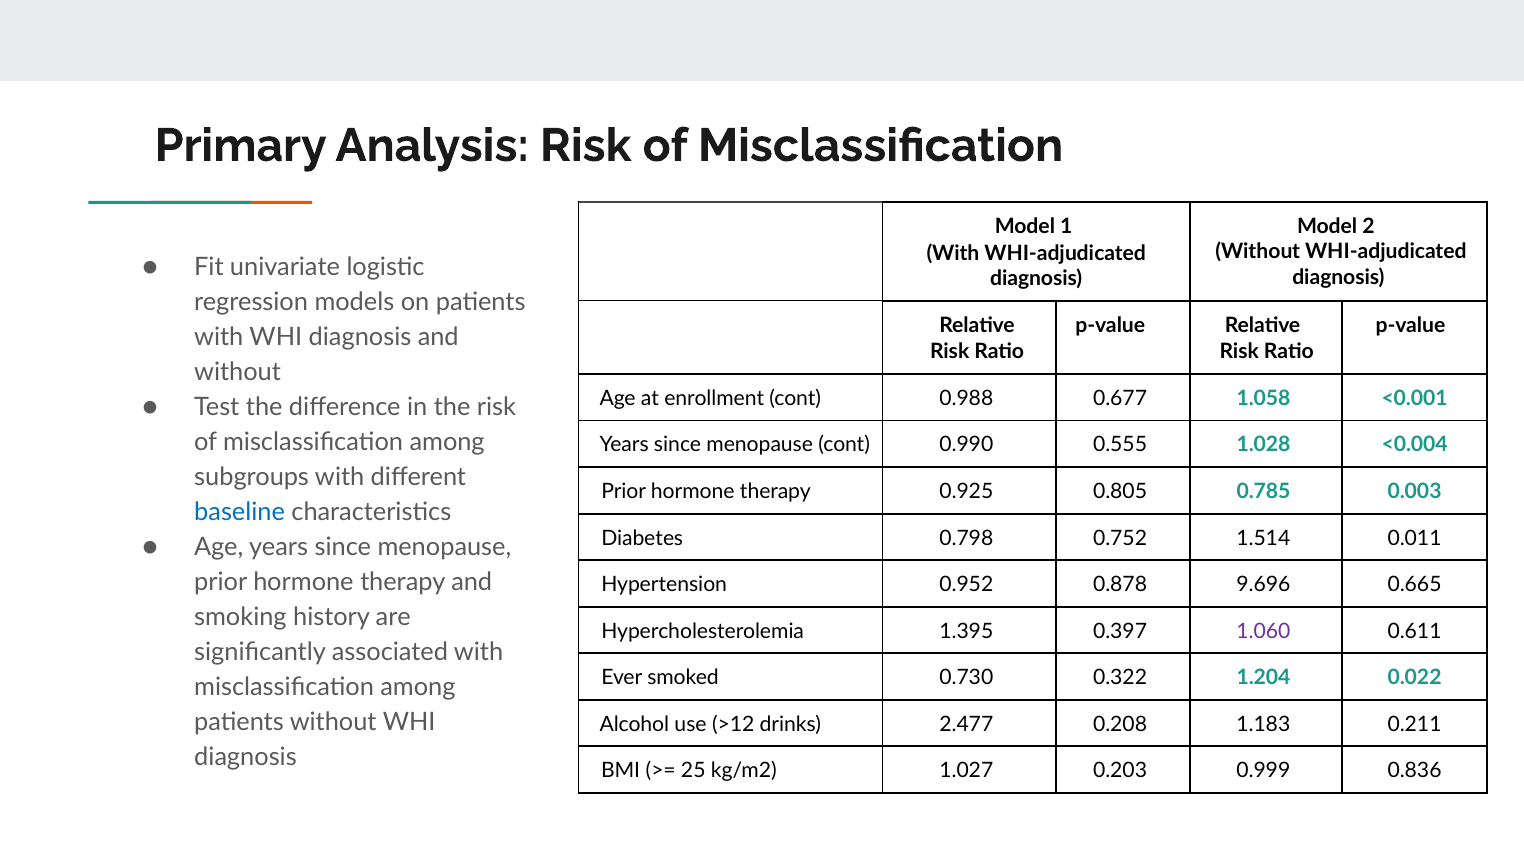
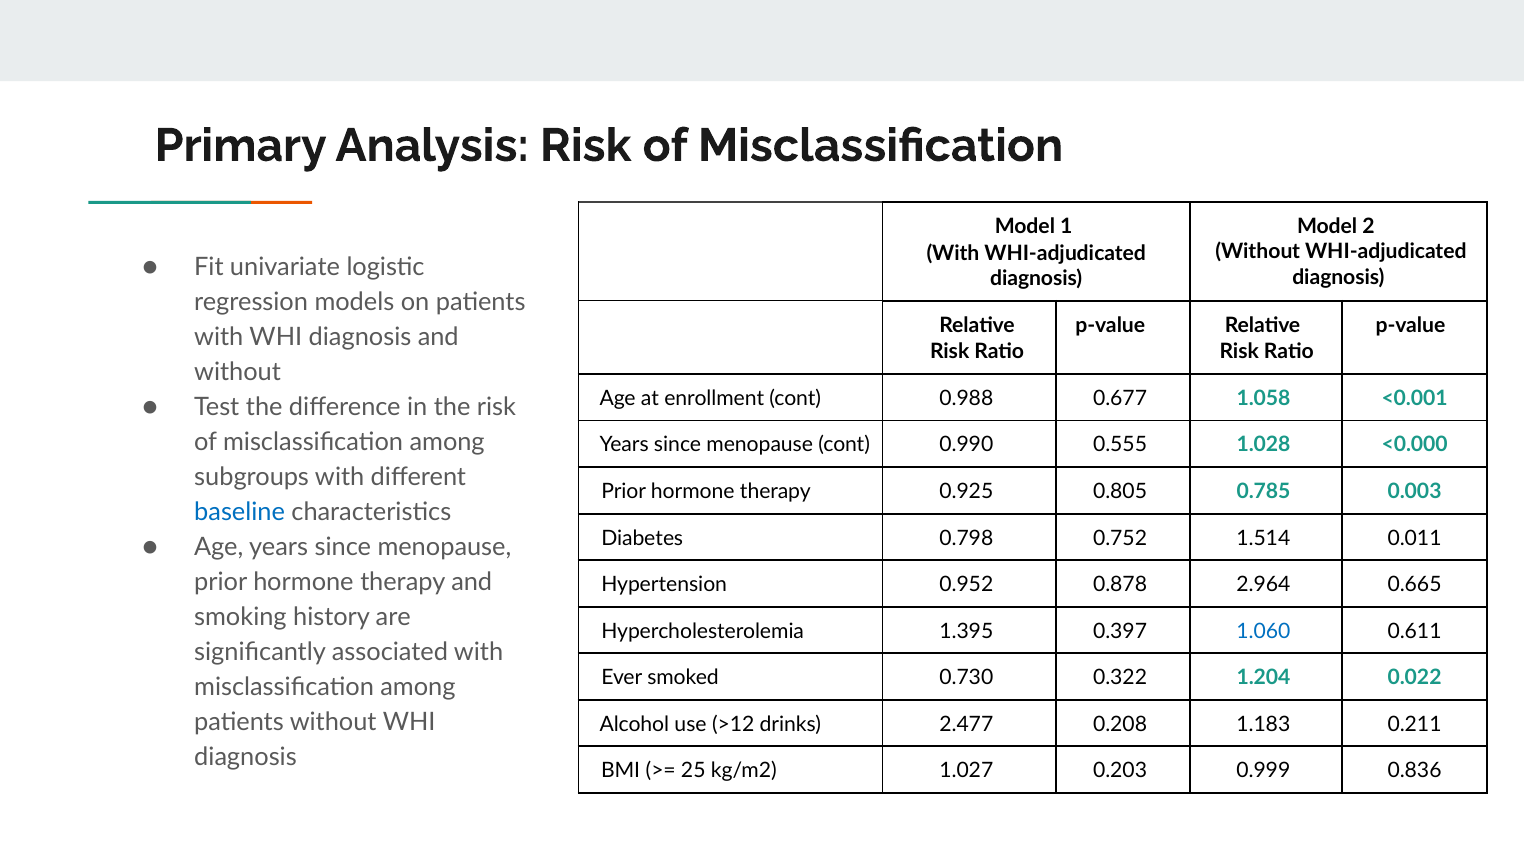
<0.004: <0.004 -> <0.000 (1415, 445)
9.696: 9.696 -> 2.964 (1263, 585)
1.060 colour: purple -> blue (1263, 631)
